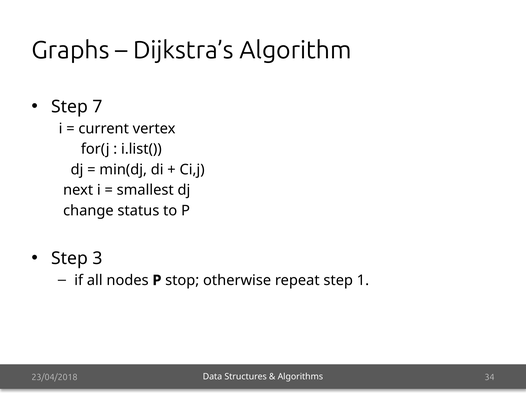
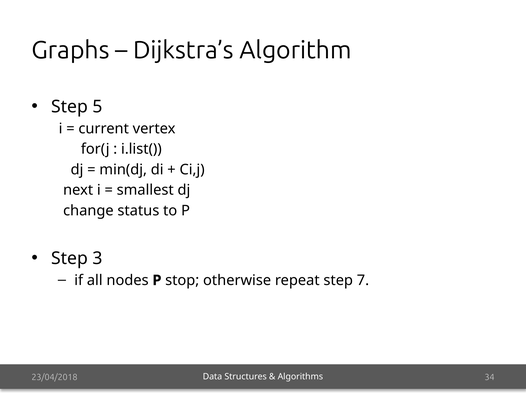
7: 7 -> 5 (97, 106)
1: 1 -> 7 (363, 280)
